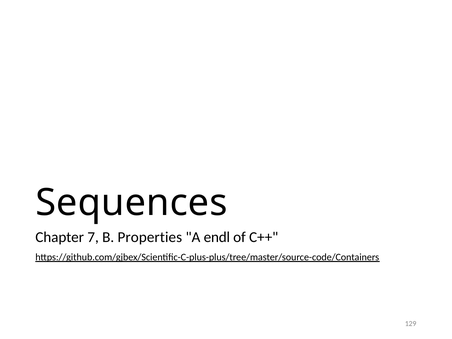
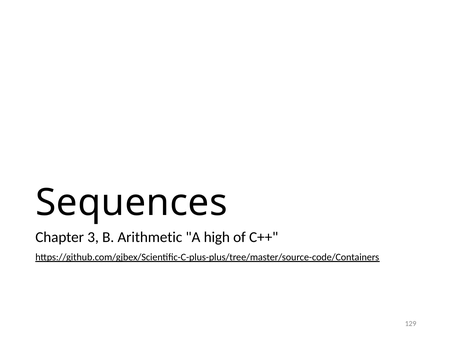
7: 7 -> 3 (93, 237)
Properties: Properties -> Arithmetic (150, 237)
endl: endl -> high (217, 237)
